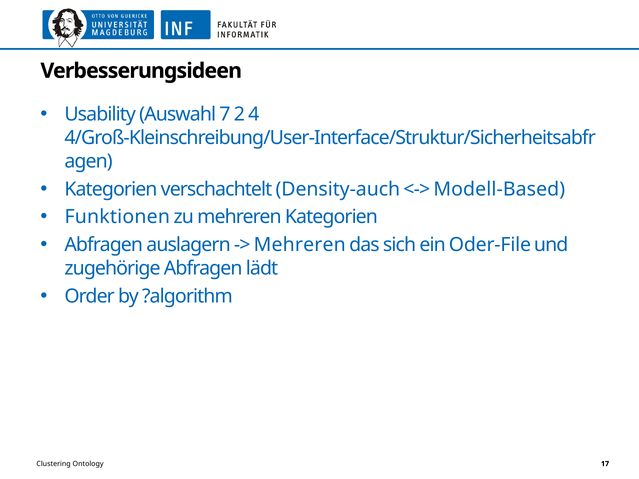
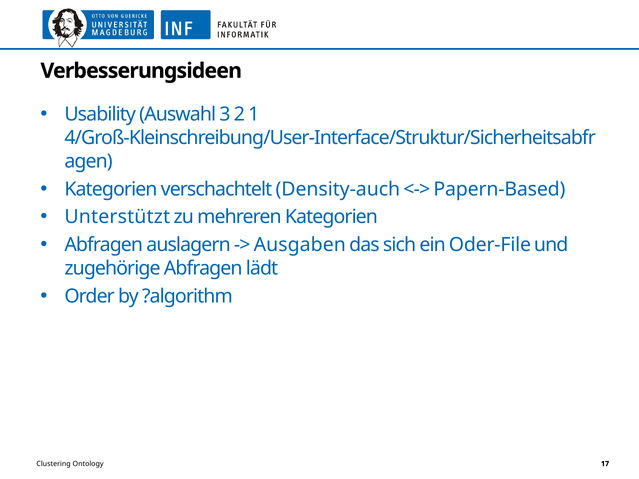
7: 7 -> 3 (225, 115)
4: 4 -> 1 (254, 115)
Modell-Based: Modell-Based -> Papern-Based (499, 189)
Funktionen: Funktionen -> Unterstützt (117, 217)
Mehreren: Mehreren -> Ausgaben (300, 245)
